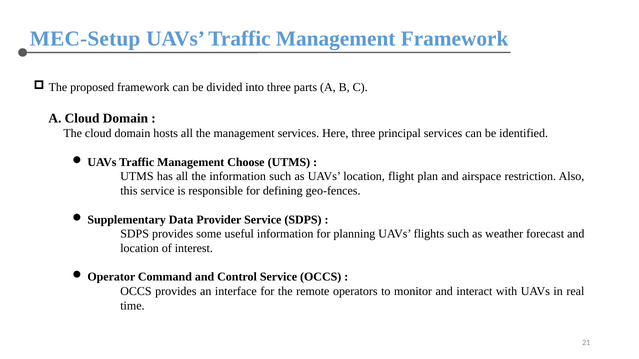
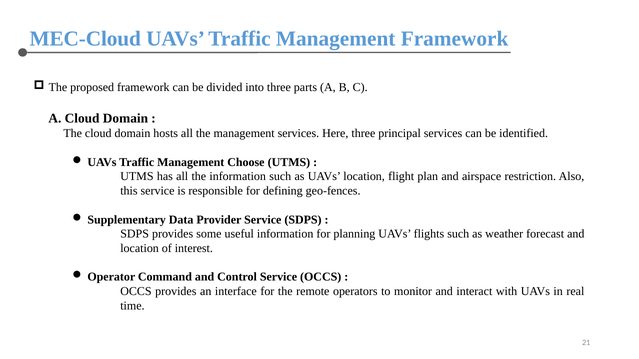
MEC-Setup: MEC-Setup -> MEC-Cloud (85, 39)
